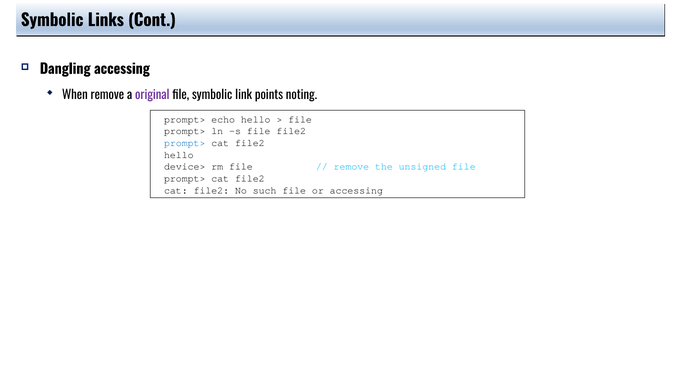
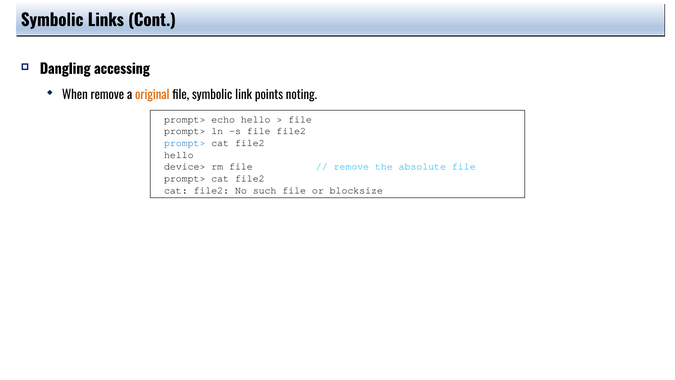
original colour: purple -> orange (152, 95)
unsigned: unsigned -> absolute (422, 166)
or accessing: accessing -> blocksize (356, 190)
